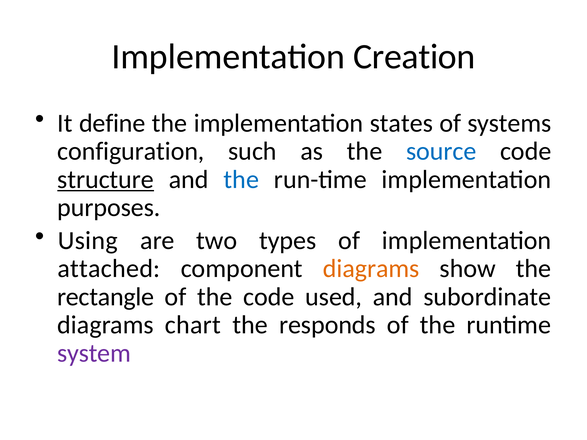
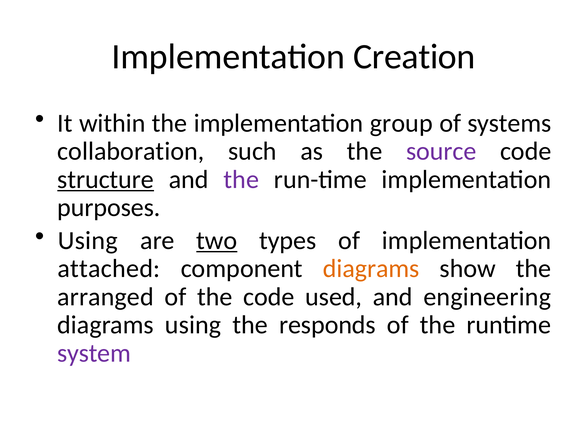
define: define -> within (112, 123)
states: states -> group (401, 123)
configuration: configuration -> collaboration (131, 151)
source colour: blue -> purple (441, 151)
the colour: blue -> purple (241, 180)
two underline: none -> present (217, 241)
rectangle: rectangle -> arranged (105, 297)
subordinate: subordinate -> engineering (487, 297)
diagrams chart: chart -> using (193, 325)
